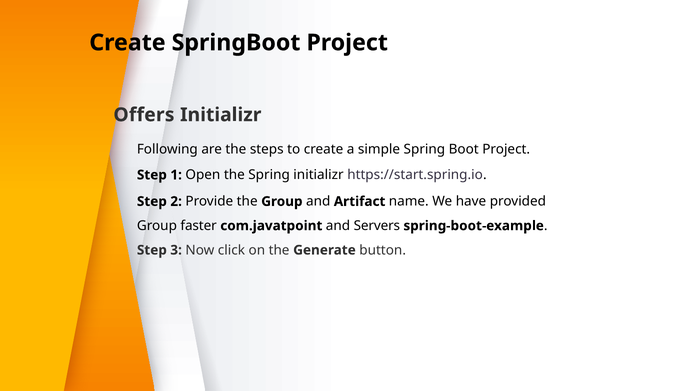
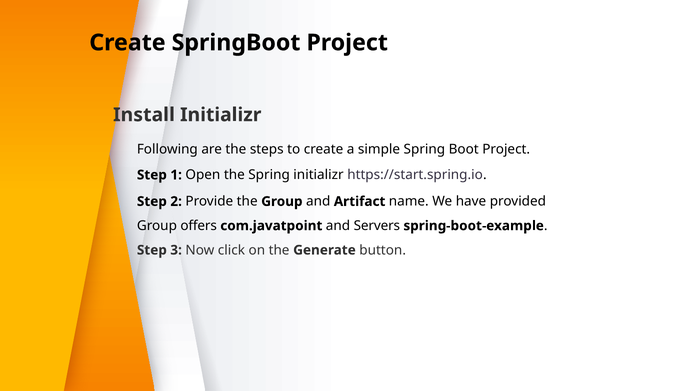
Offers: Offers -> Install (144, 115)
faster: faster -> offers (199, 226)
